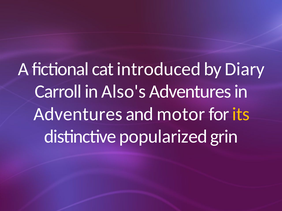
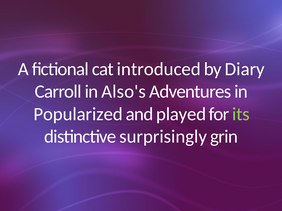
Adventures: Adventures -> Popularized (78, 114)
motor: motor -> played (181, 114)
its colour: yellow -> light green (241, 114)
popularized: popularized -> surprisingly (163, 137)
